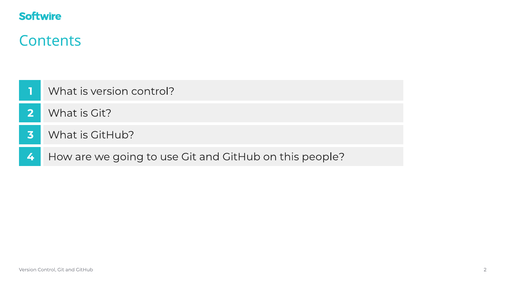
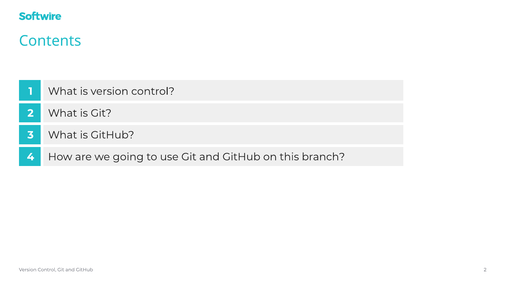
people: people -> branch (323, 157)
